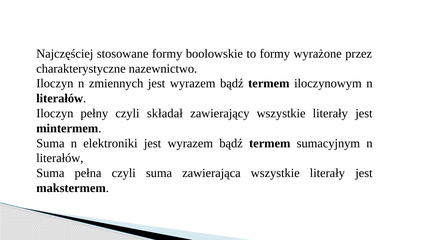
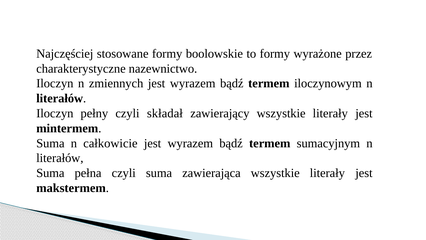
elektroniki: elektroniki -> całkowicie (110, 143)
